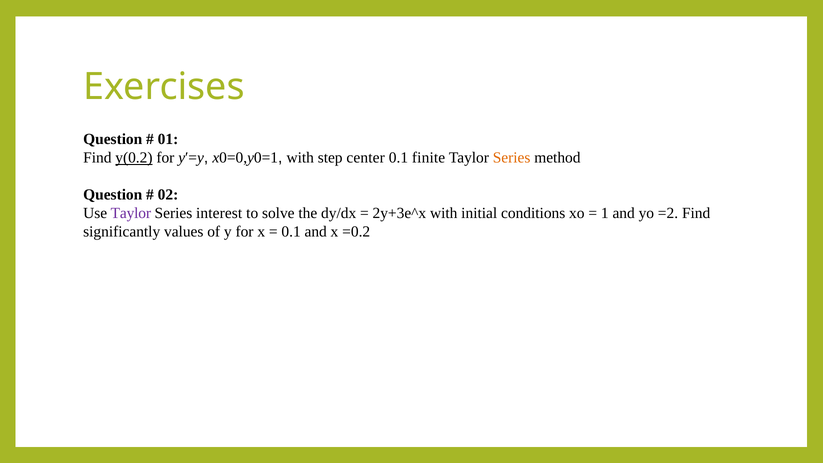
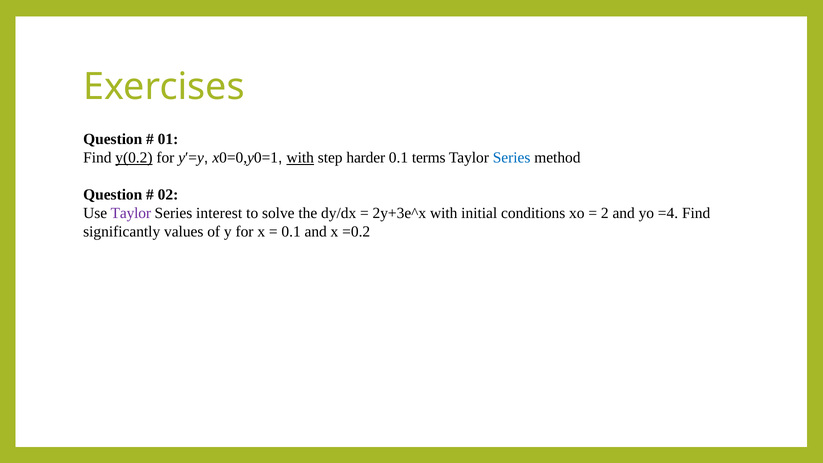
with underline: none -> present (300, 158)
center: center -> harder (366, 158)
finite: finite -> terms (429, 158)
Series colour: orange -> blue (512, 158)
1: 1 -> 2 (605, 213)
=2: =2 -> =4 (668, 213)
